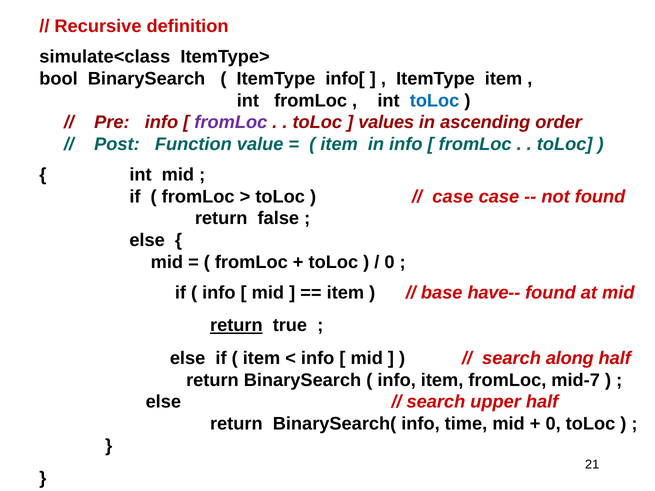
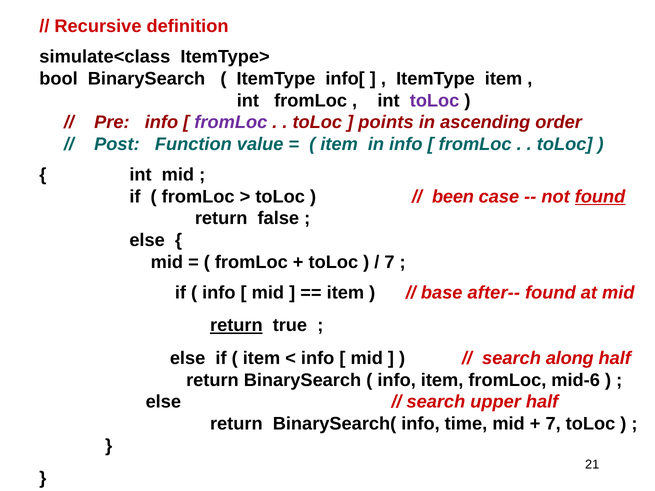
toLoc colour: blue -> purple (435, 101)
values: values -> points (386, 122)
case: case -> been (453, 197)
found underline: none -> present (600, 197)
0: 0 -> 7 (389, 262)
have--: have-- -> after-- (494, 293)
mid-7: mid-7 -> mid-6 (576, 380)
0: 0 -> 7 (553, 424)
